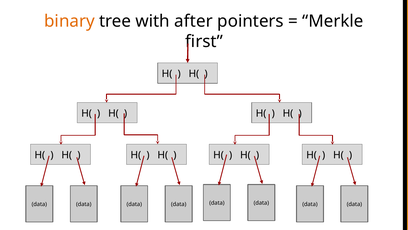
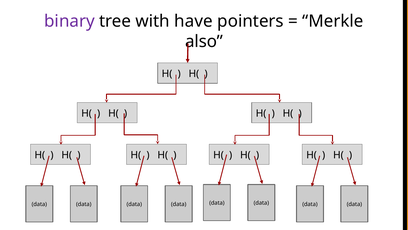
binary colour: orange -> purple (69, 21)
after: after -> have (194, 21)
first: first -> also (204, 42)
